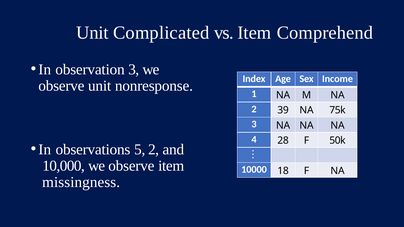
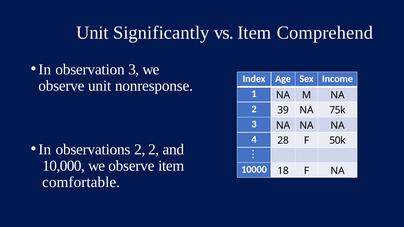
Complicated: Complicated -> Significantly (161, 33)
observations 5: 5 -> 2 (140, 150)
missingness: missingness -> comfortable (81, 182)
